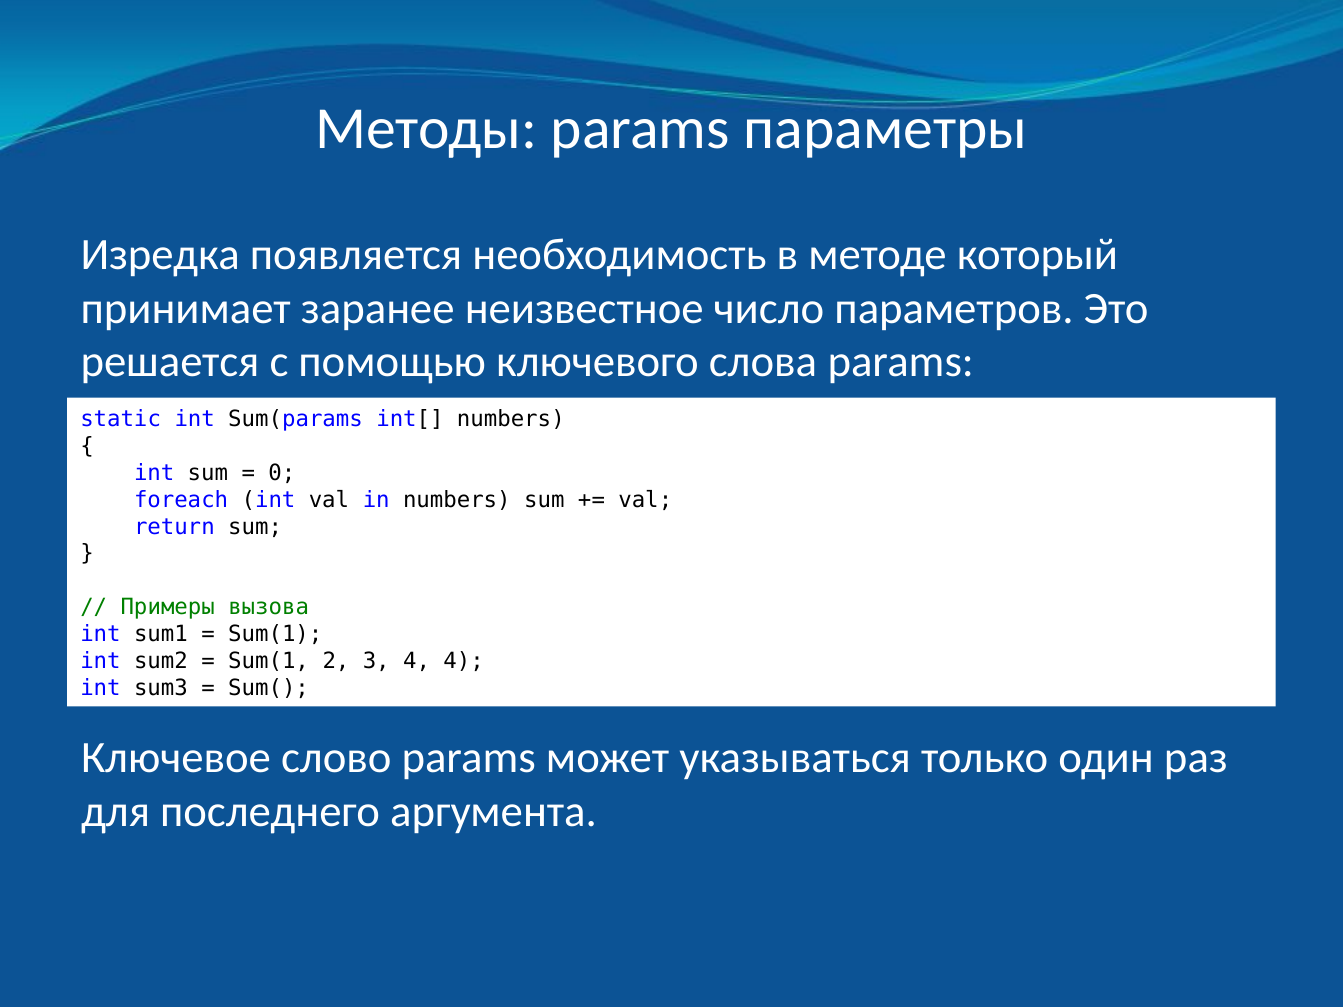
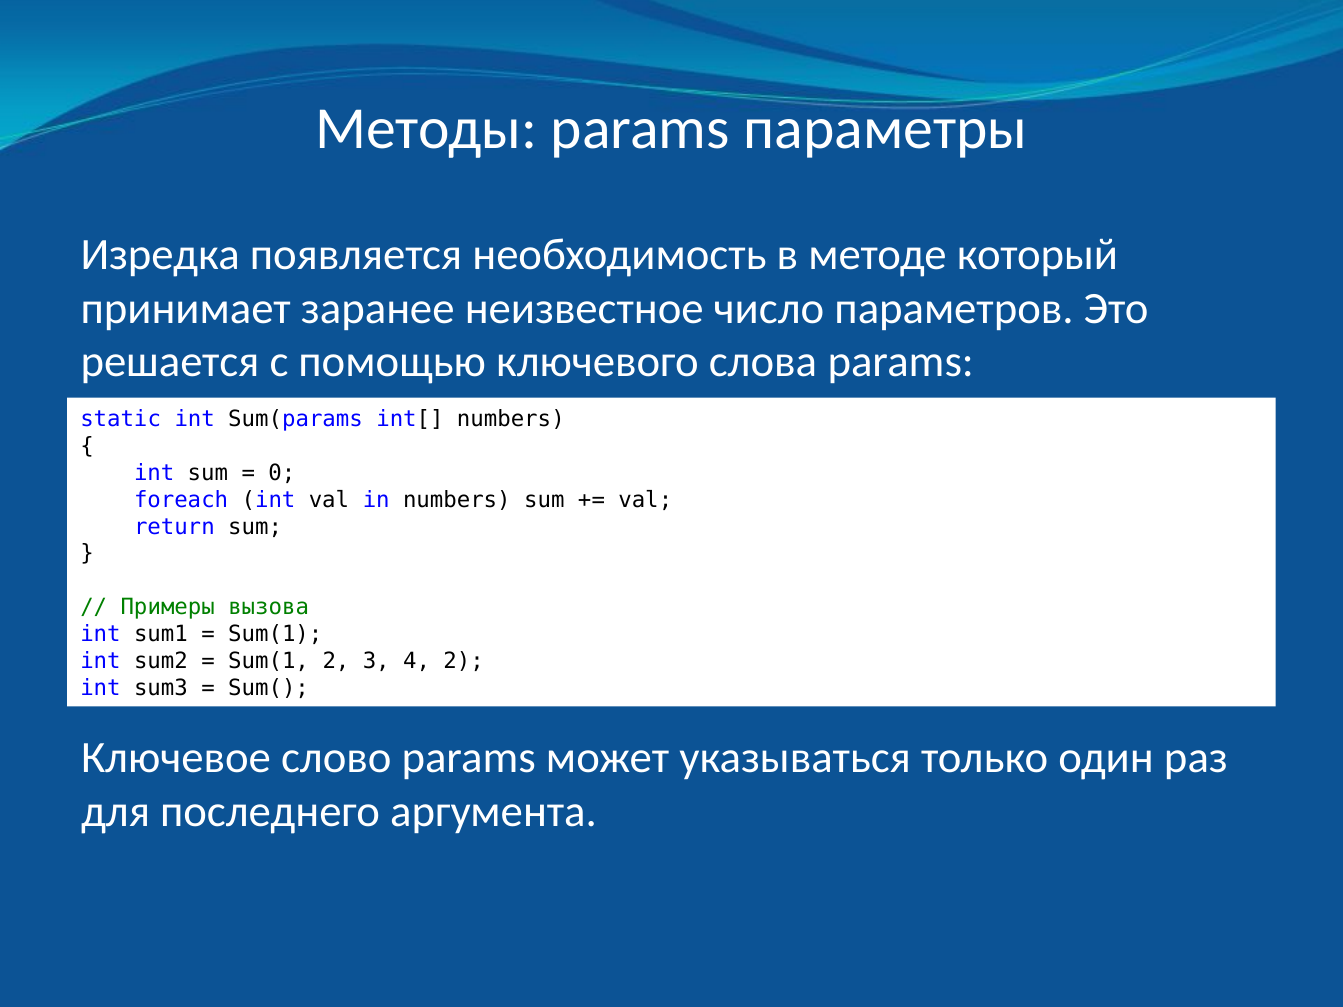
4 4: 4 -> 2 (464, 661)
